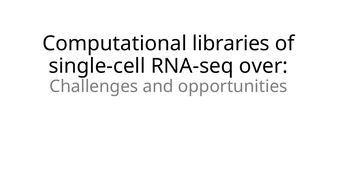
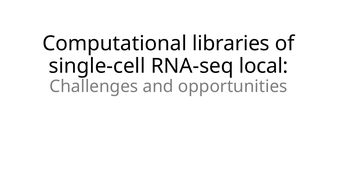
over: over -> local (264, 66)
